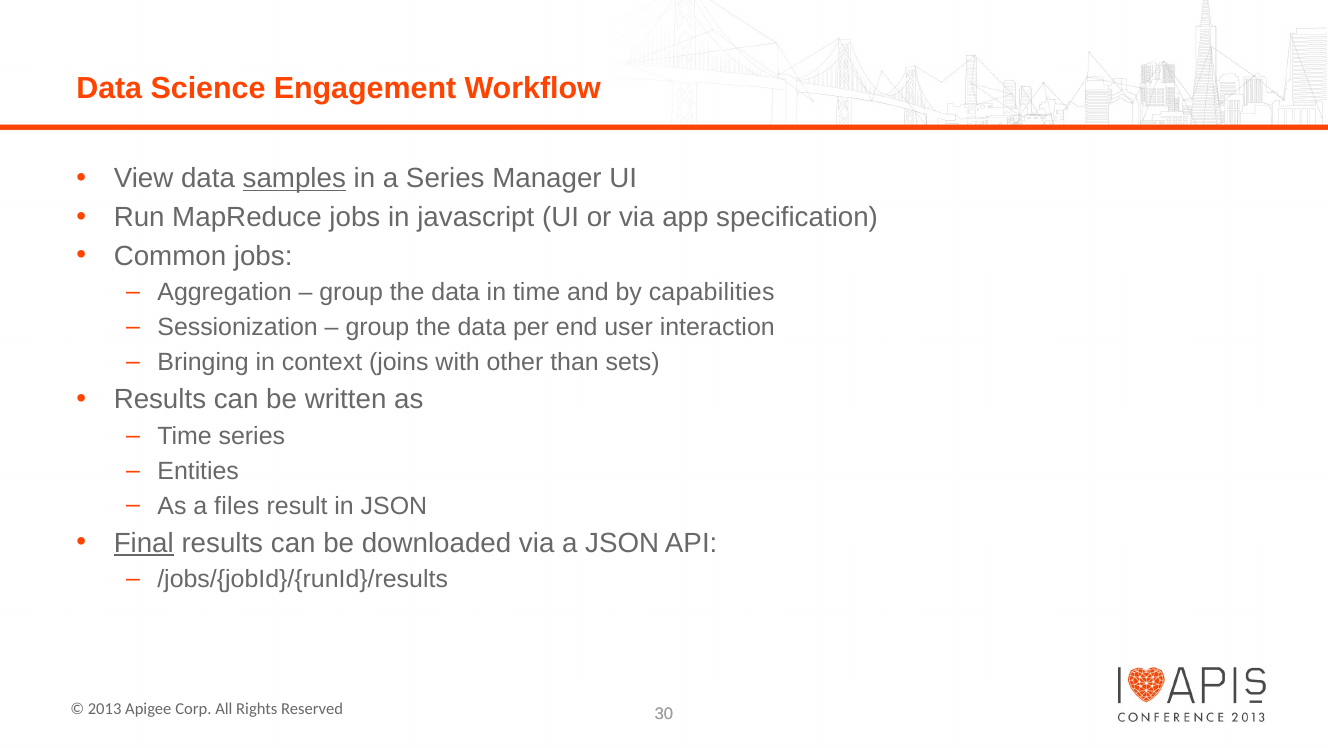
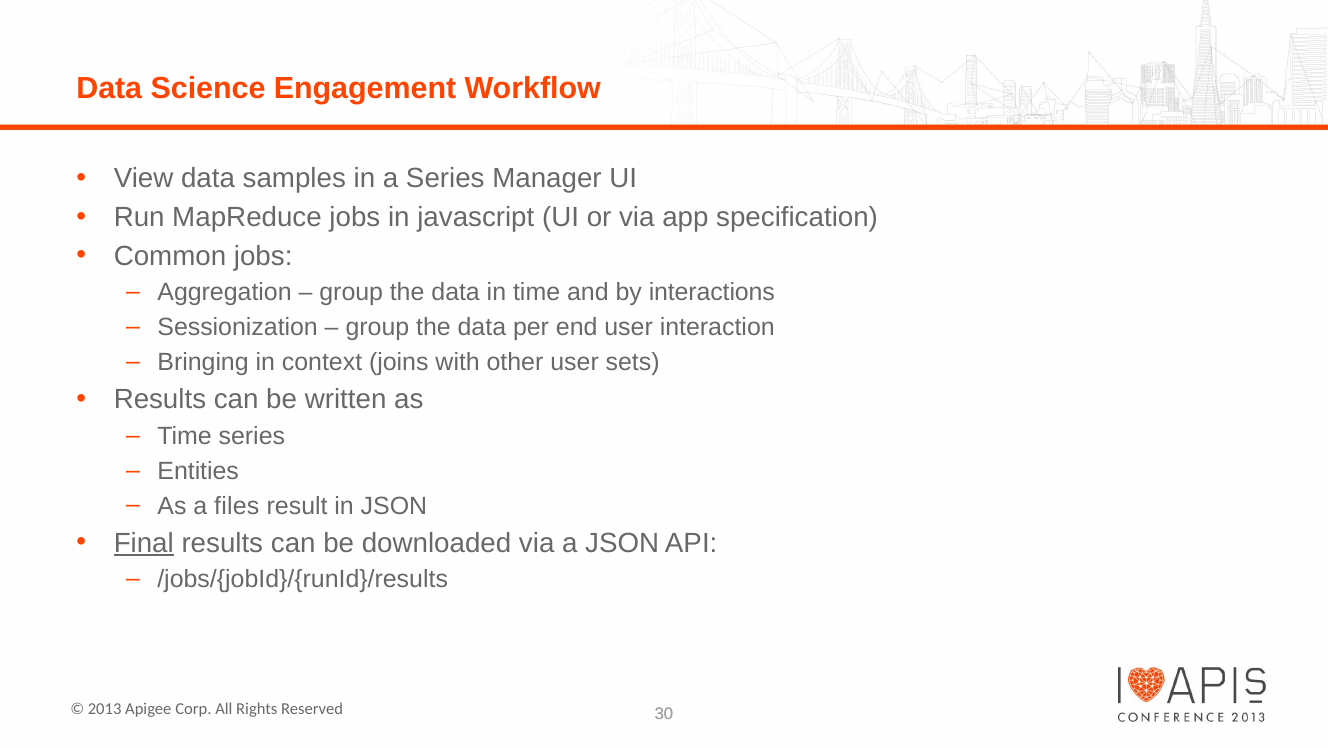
samples underline: present -> none (294, 179)
capabilities: capabilities -> interactions (712, 293)
other than: than -> user (575, 362)
